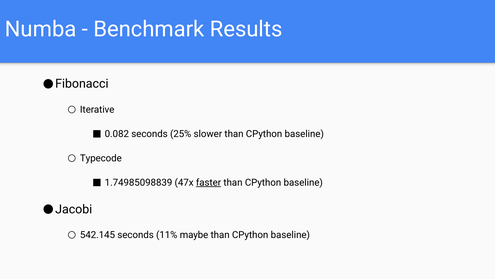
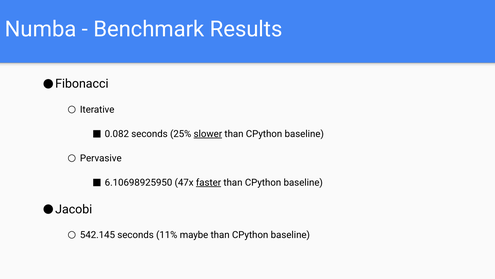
slower underline: none -> present (208, 134)
Typecode: Typecode -> Pervasive (101, 158)
1.74985098839: 1.74985098839 -> 6.10698925950 (139, 182)
